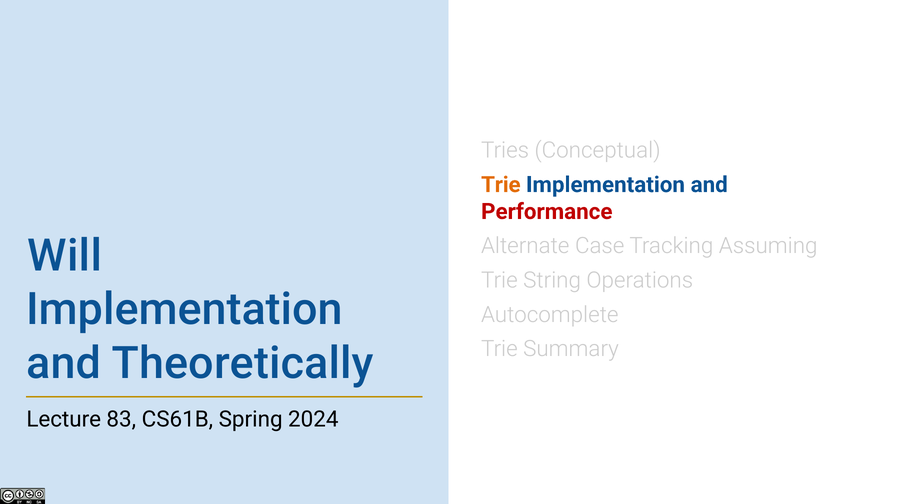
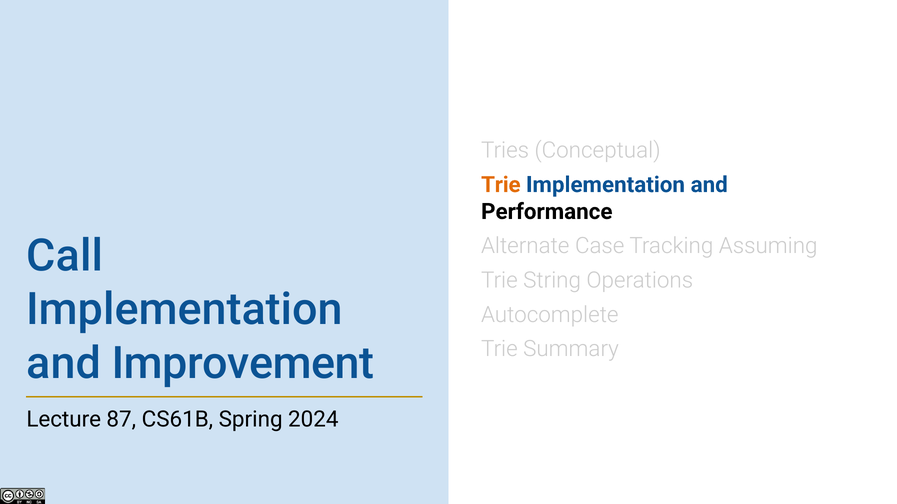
Performance colour: red -> black (547, 212)
Will: Will -> Call (65, 256)
Theoretically: Theoretically -> Improvement (243, 364)
83: 83 -> 87 (121, 420)
